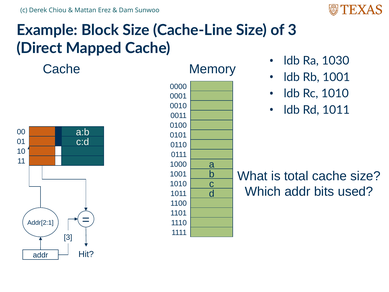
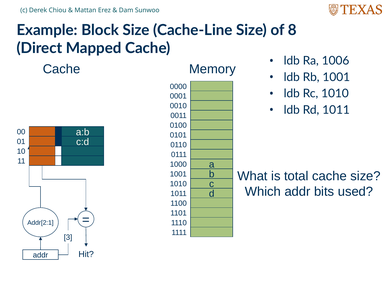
of 3: 3 -> 8 (292, 30)
1030: 1030 -> 1006 (336, 61)
